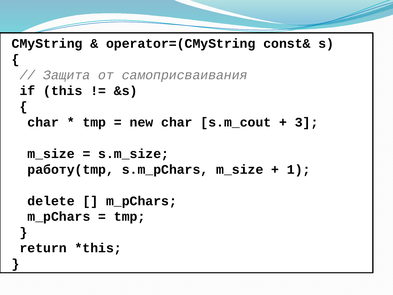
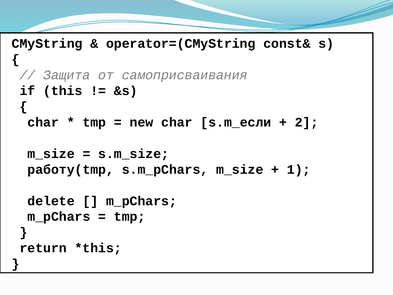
s.m_cout: s.m_cout -> s.m_если (236, 122)
3: 3 -> 2 (307, 122)
